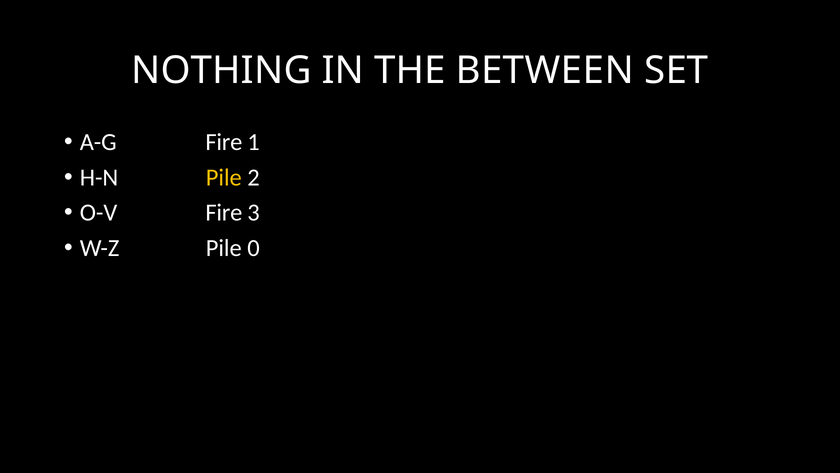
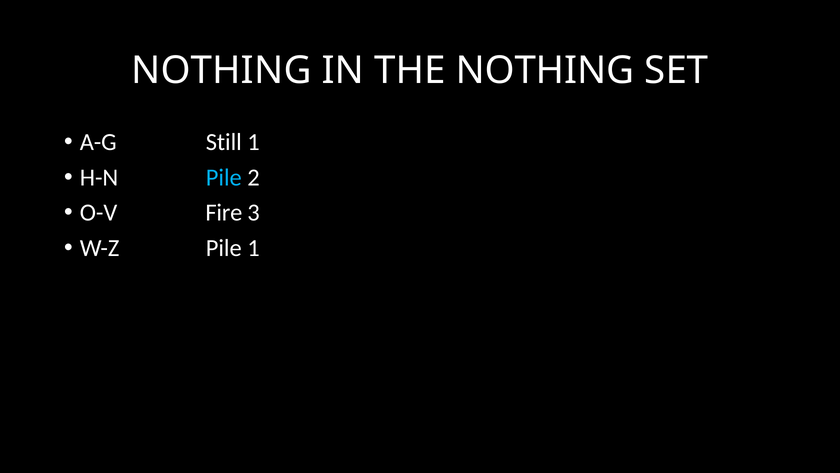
THE BETWEEN: BETWEEN -> NOTHING (545, 71)
A-G Fire: Fire -> Still (224, 142)
Pile colour: yellow -> light blue (224, 177)
Pile 0: 0 -> 1 (253, 248)
